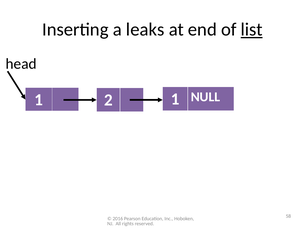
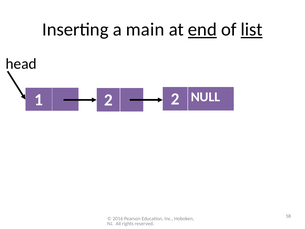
leaks: leaks -> main (145, 30)
end underline: none -> present (202, 30)
2 1: 1 -> 2 (175, 99)
